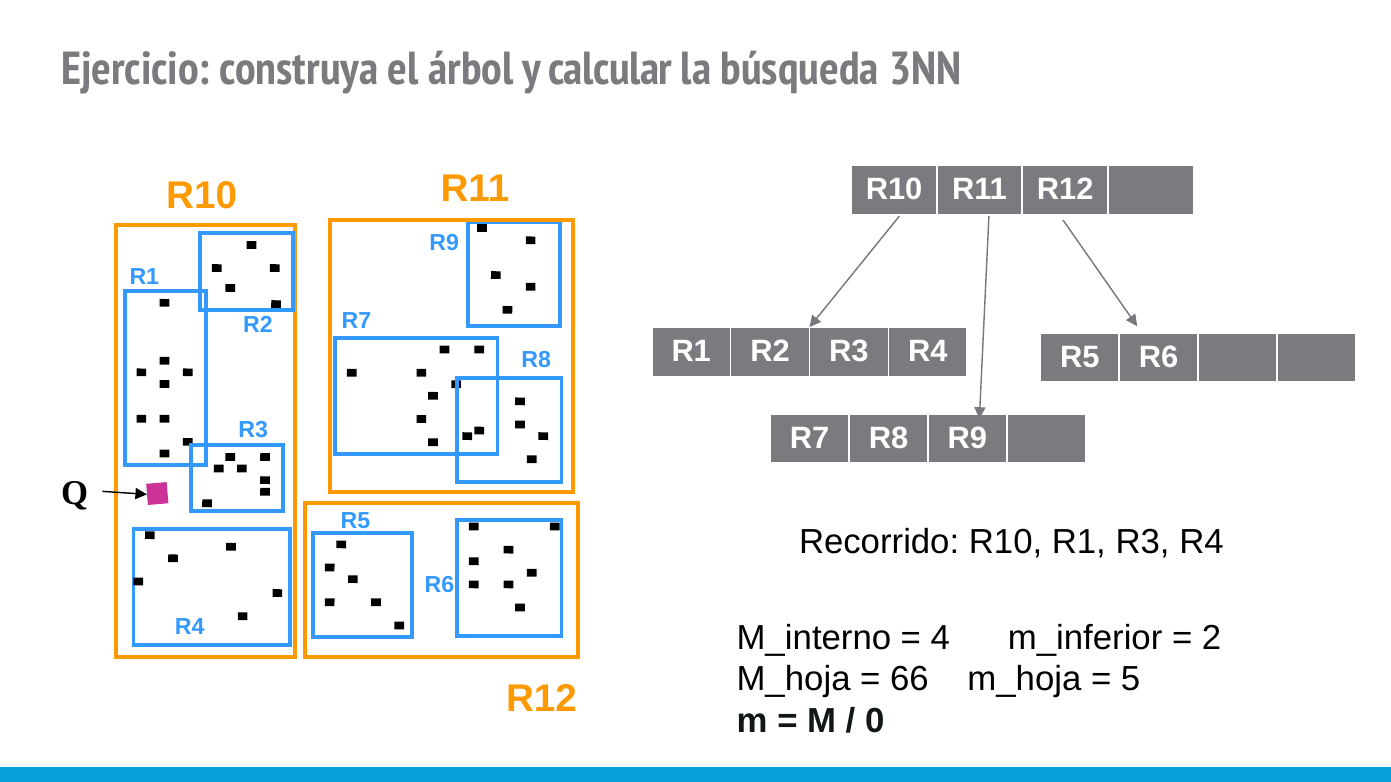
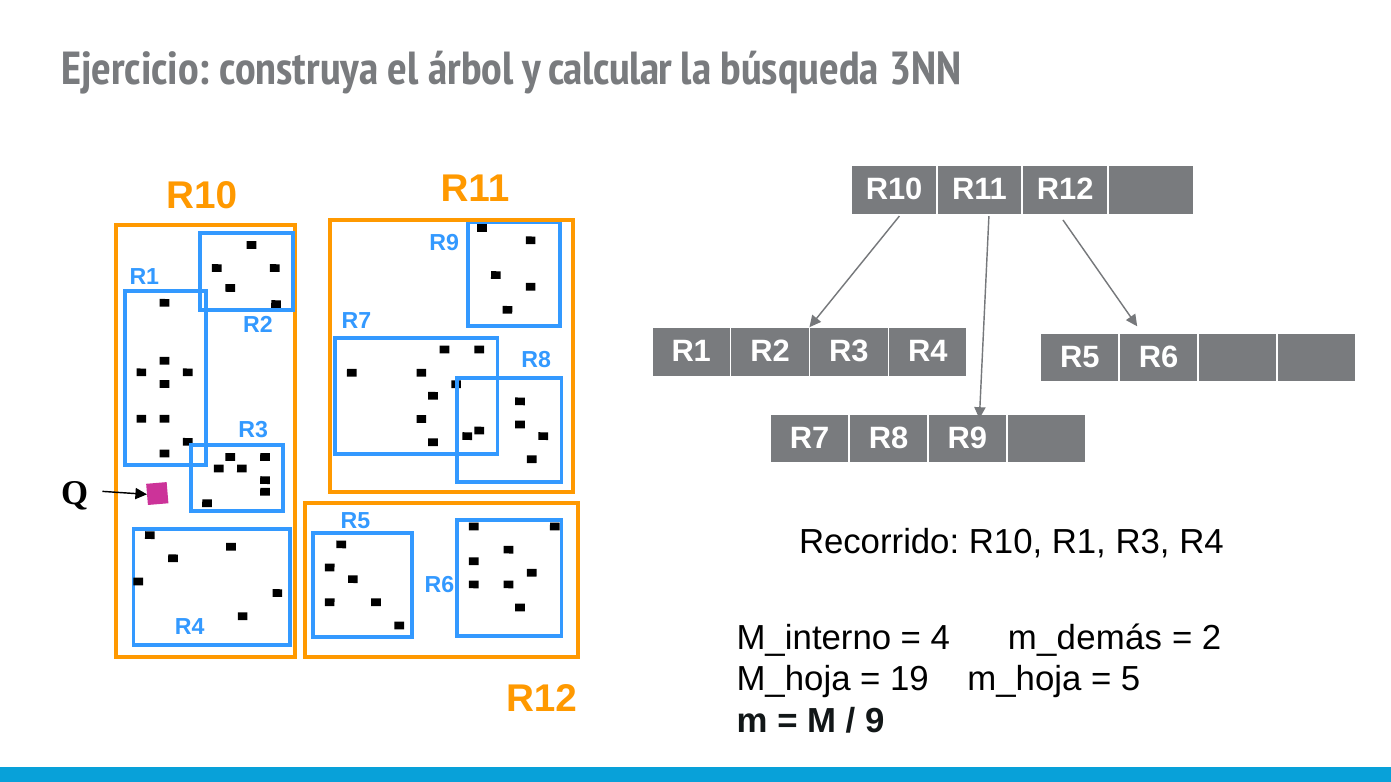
m_inferior: m_inferior -> m_demás (1085, 638)
66: 66 -> 19 (909, 680)
0: 0 -> 9 (875, 721)
